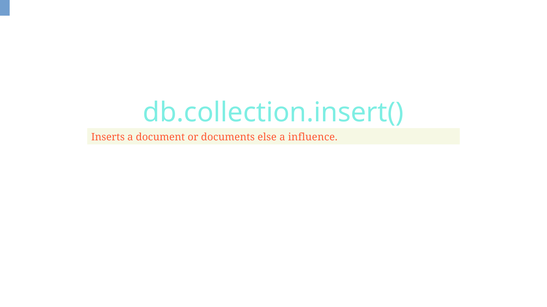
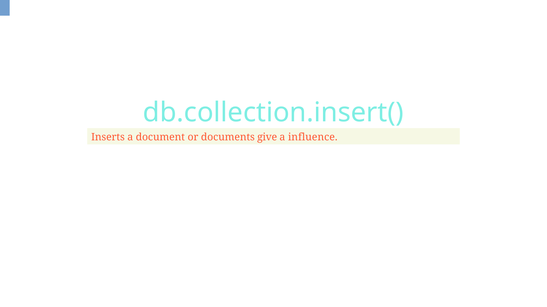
else: else -> give (267, 137)
